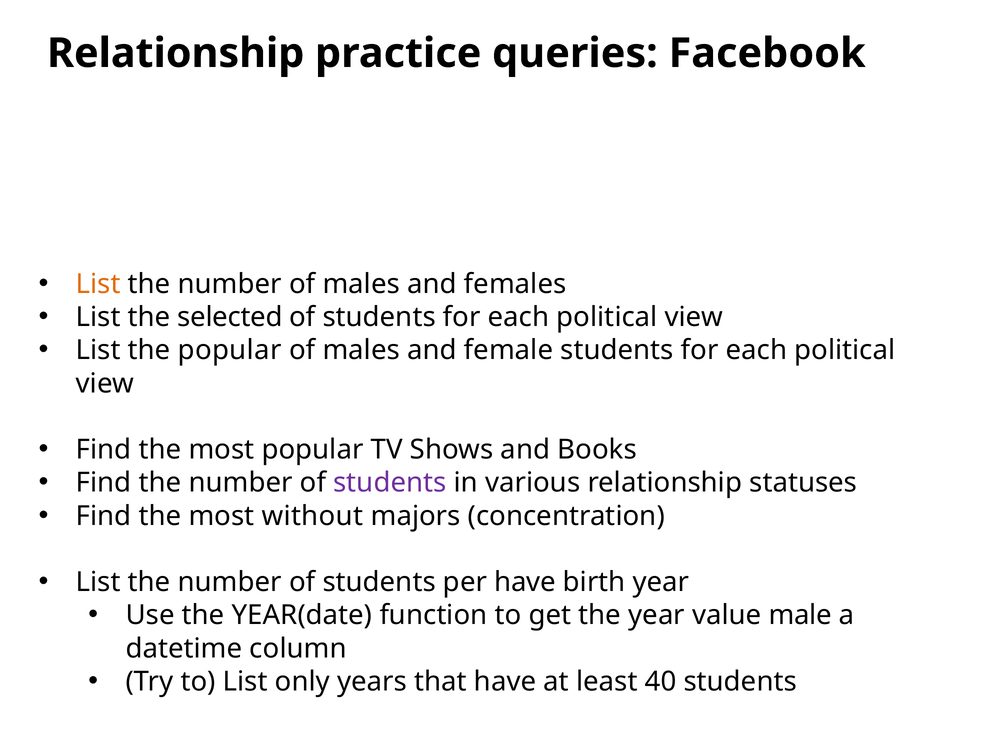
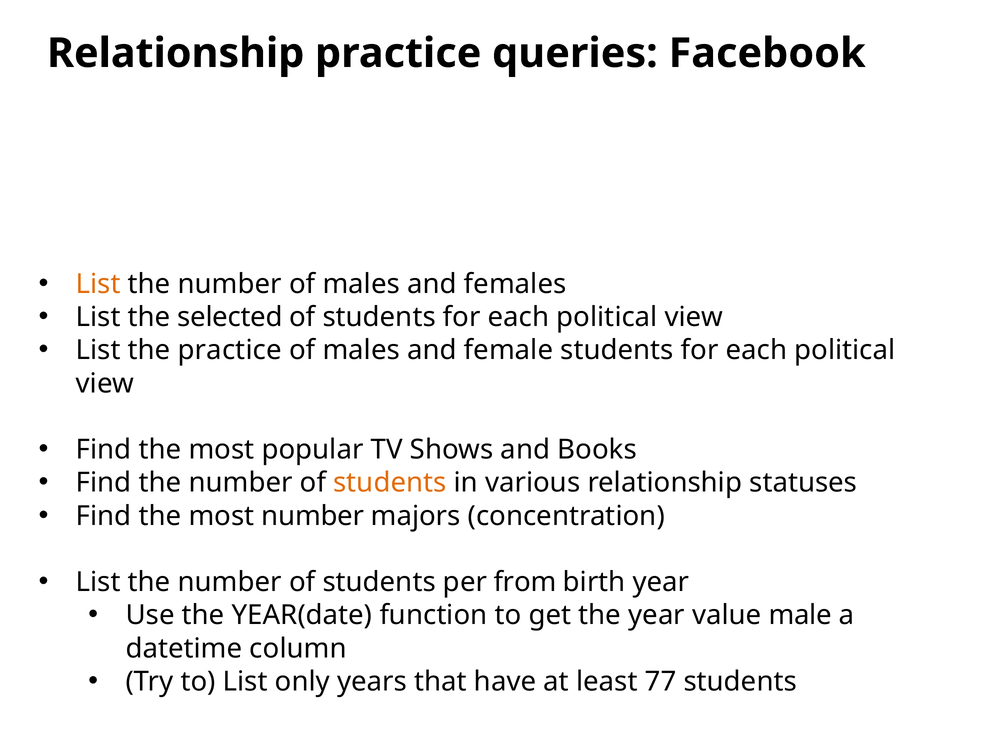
the popular: popular -> practice (230, 351)
students colour: purple -> orange (390, 483)
most without: without -> number (313, 516)
per have: have -> from (525, 583)
40: 40 -> 77 (661, 682)
